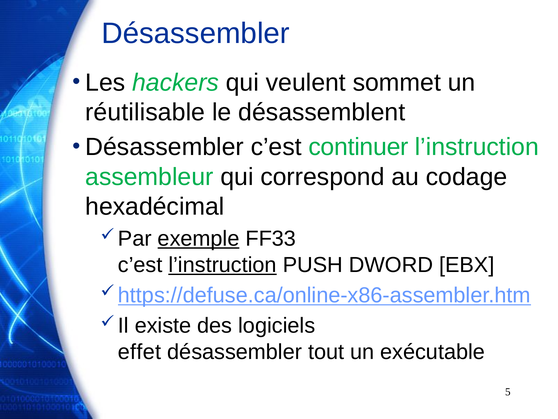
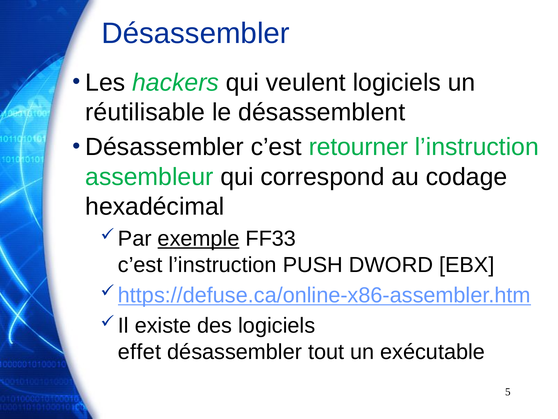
veulent sommet: sommet -> logiciels (397, 82)
continuer: continuer -> retourner (358, 147)
l’instruction underline: present -> none (223, 265)
